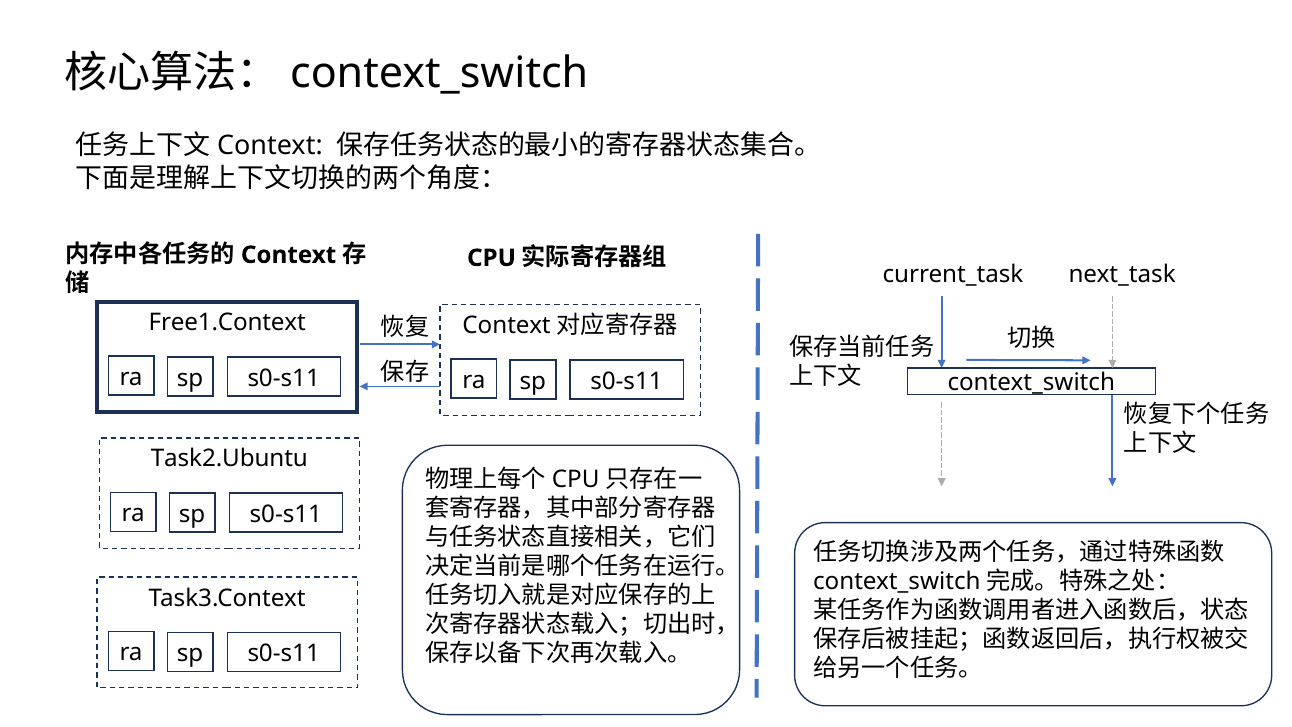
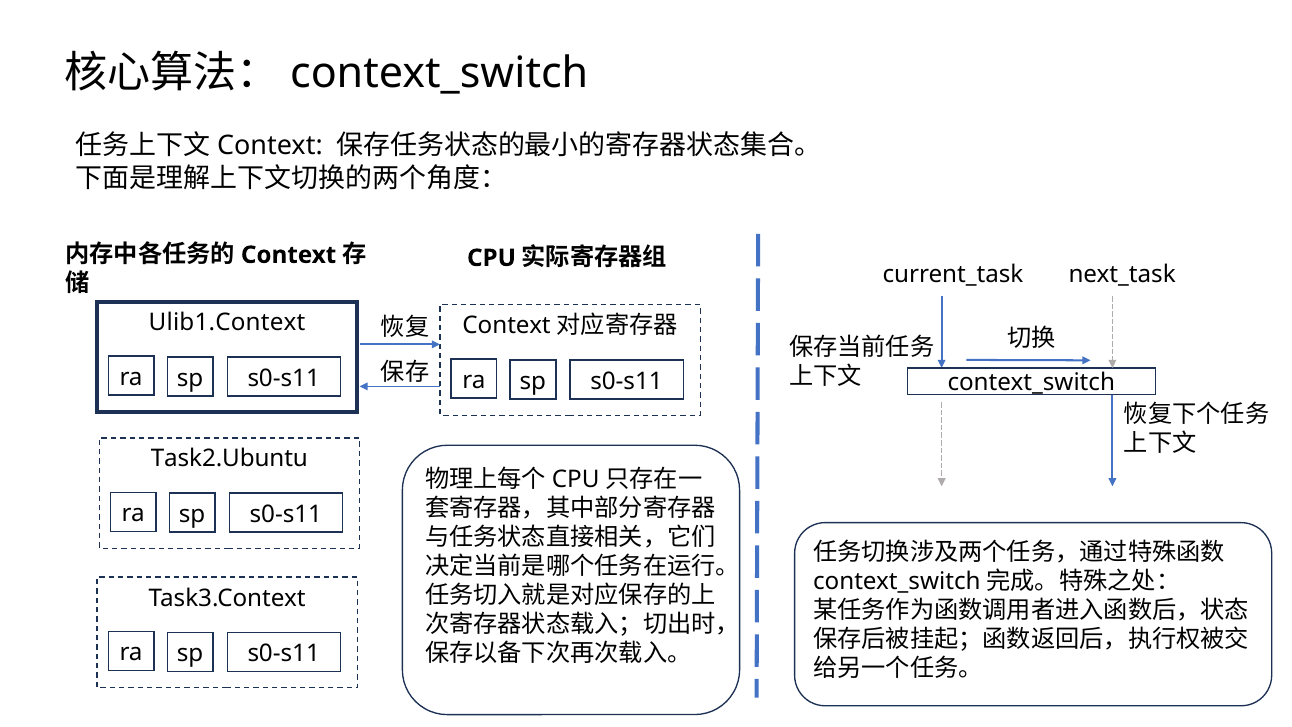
Free1.Context: Free1.Context -> Ulib1.Context (227, 322)
